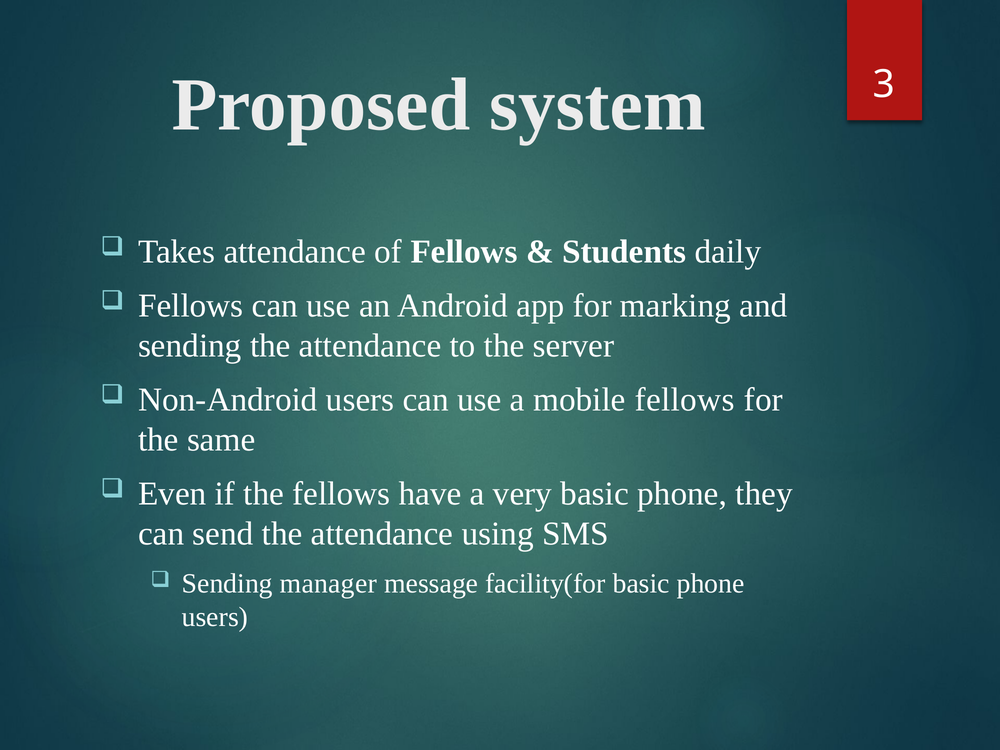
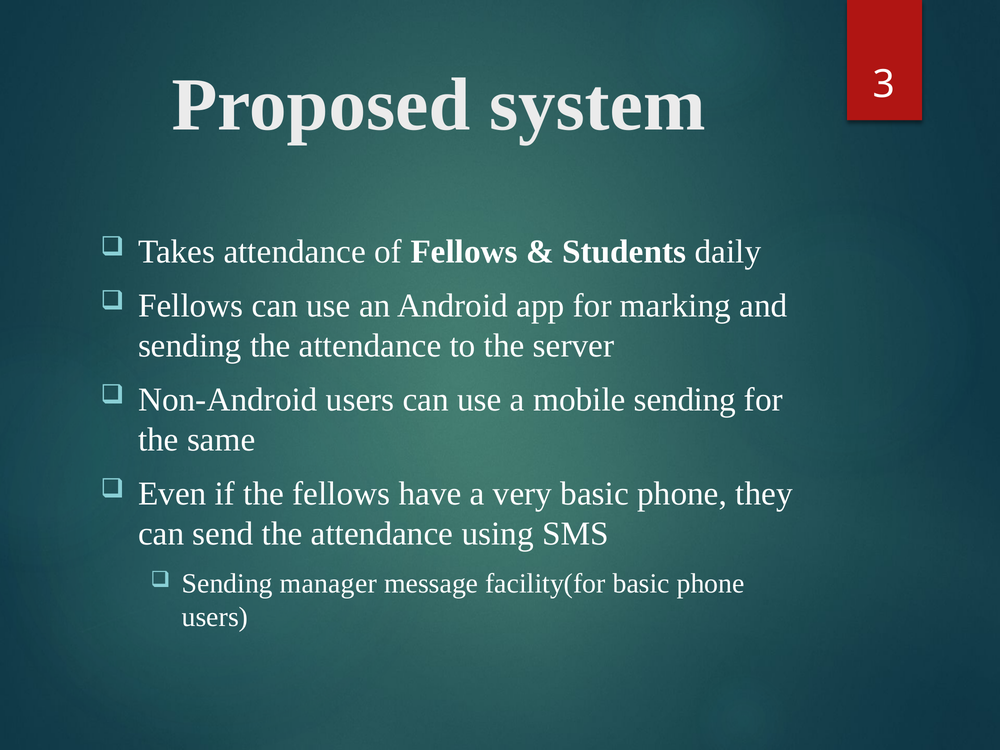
mobile fellows: fellows -> sending (685, 400)
